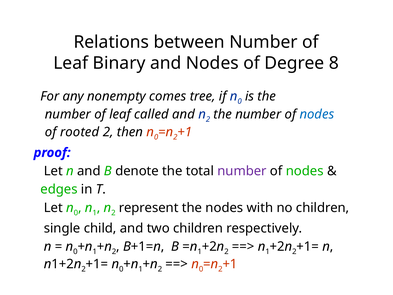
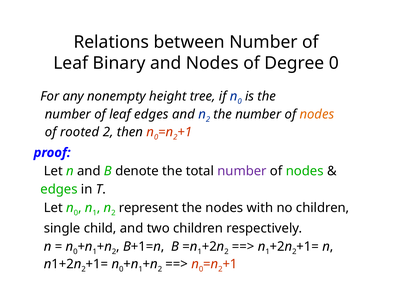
Degree 8: 8 -> 0 (334, 63)
comes: comes -> height (168, 96)
leaf called: called -> edges (151, 114)
nodes colour: blue -> orange (317, 114)
